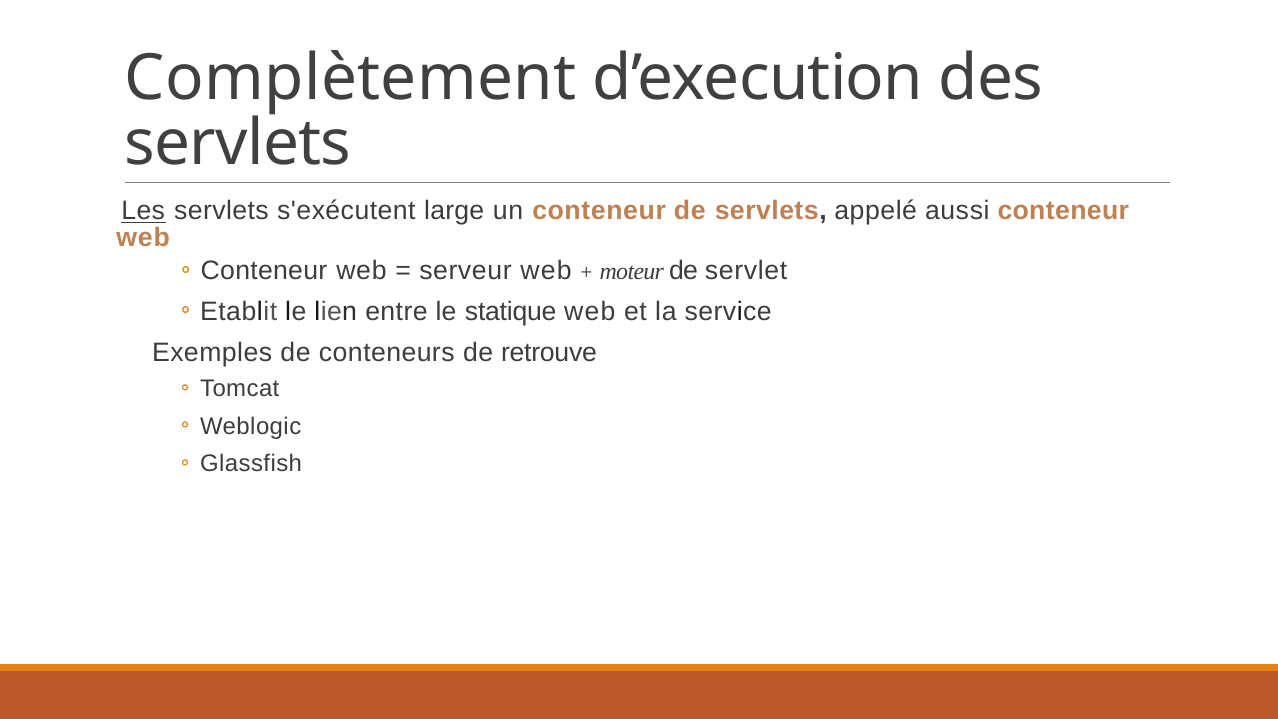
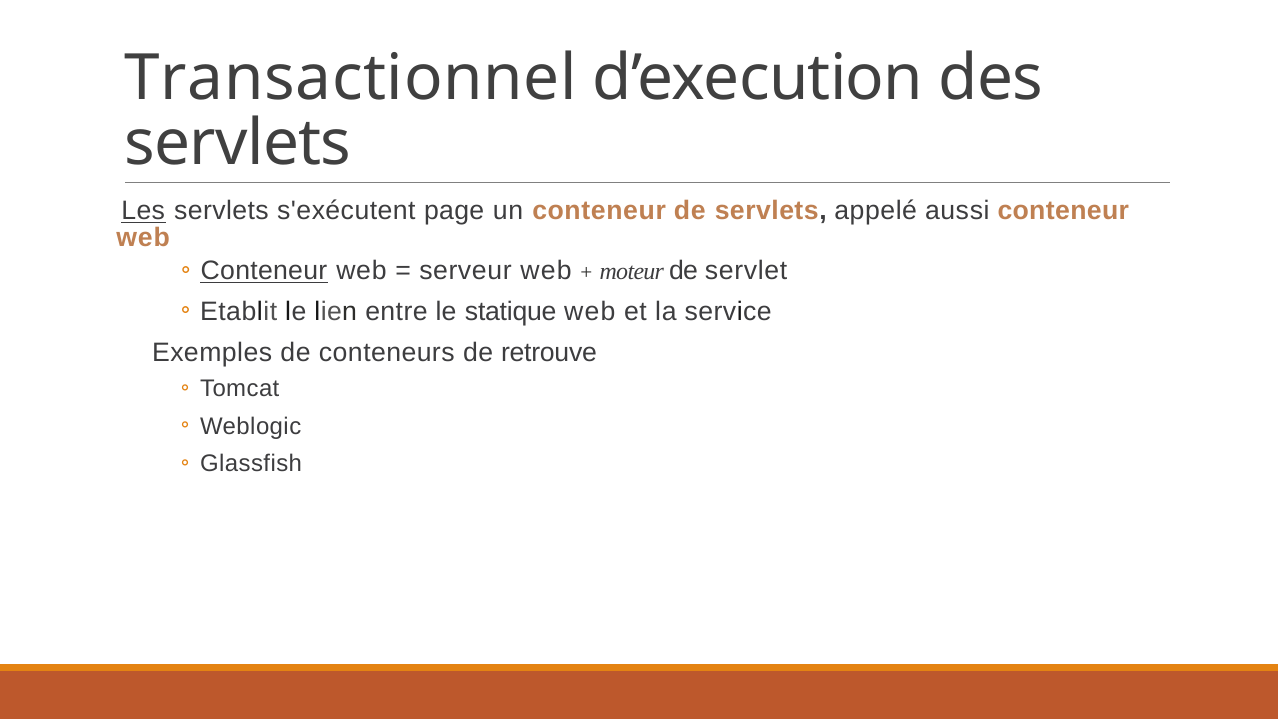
Complètement: Complètement -> Transactionnel (351, 78)
large: large -> page (454, 211)
Conteneur underline: none -> present (264, 271)
